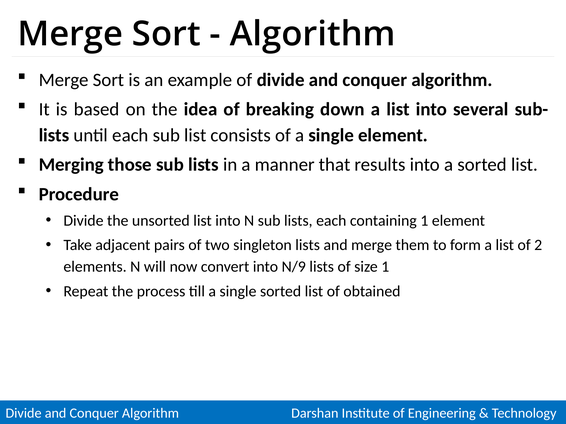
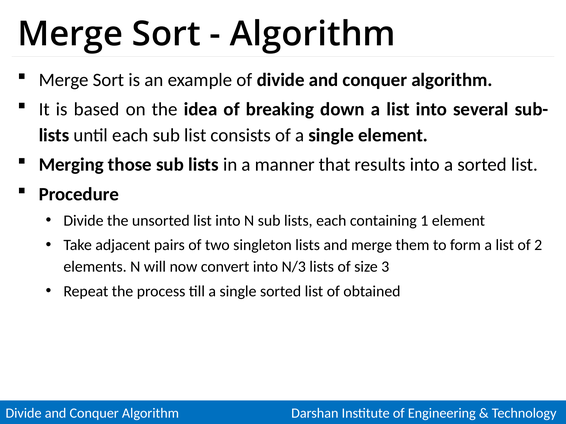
N/9: N/9 -> N/3 (294, 267)
size 1: 1 -> 3 (385, 267)
